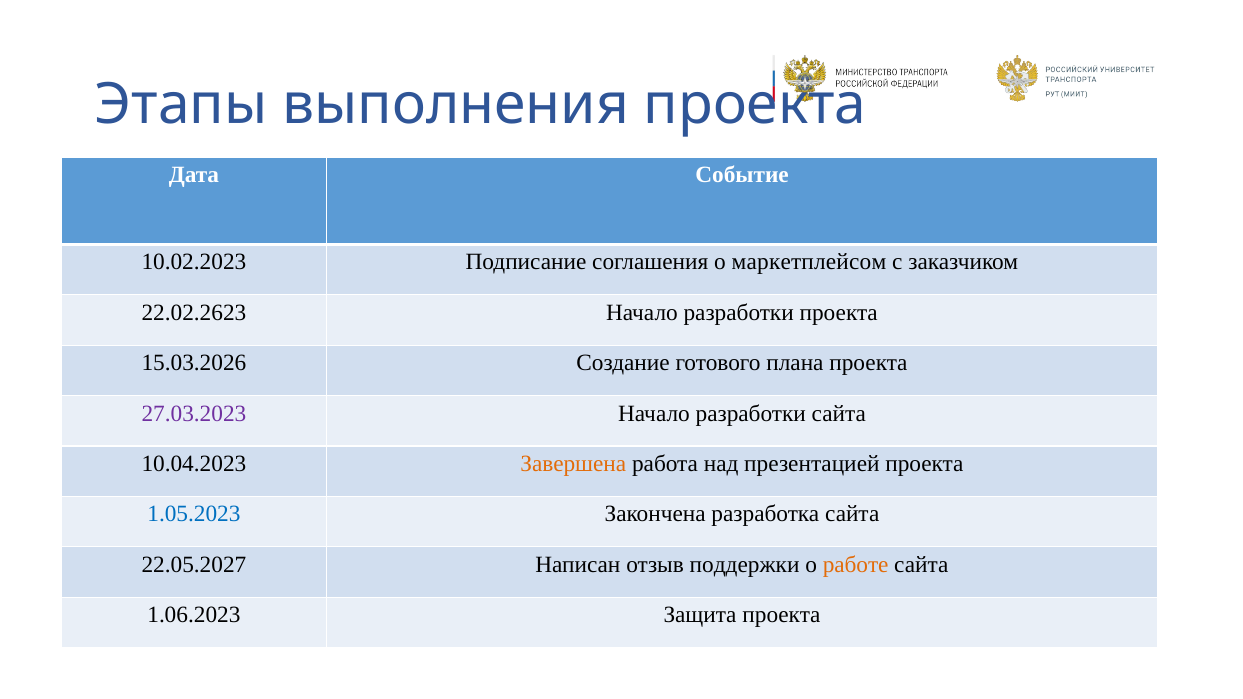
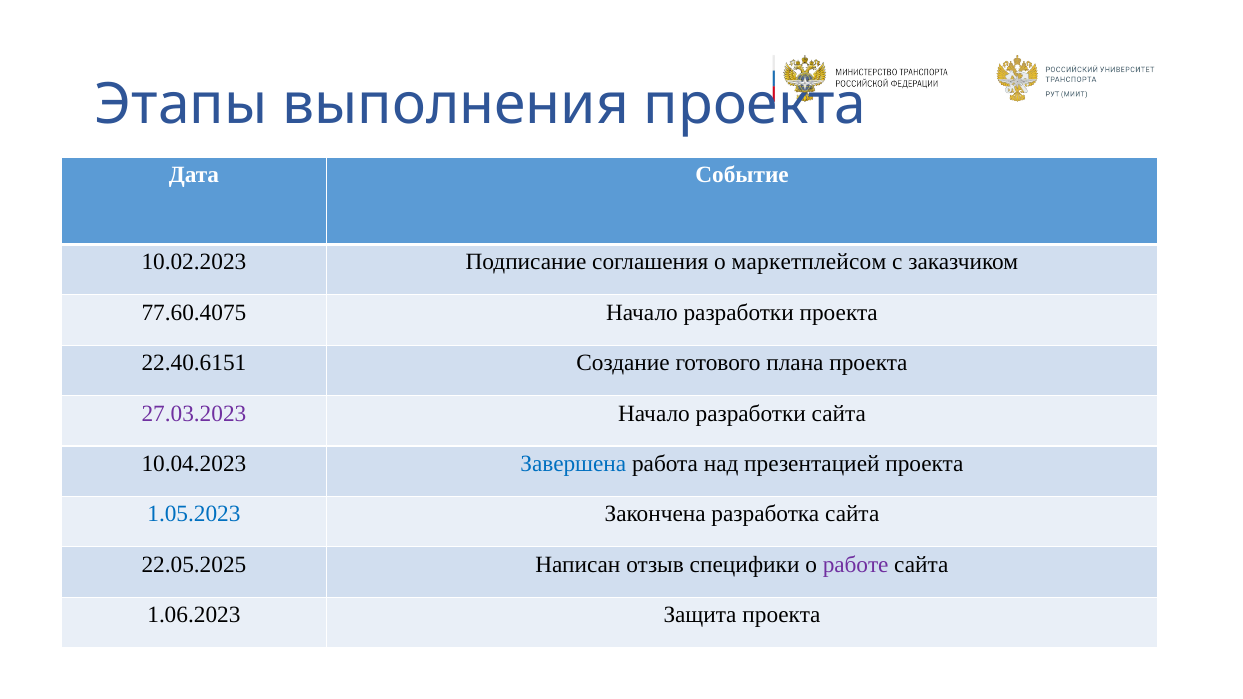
22.02.2623: 22.02.2623 -> 77.60.4075 (194, 313)
15.03.2026: 15.03.2026 -> 22.40.6151 (194, 363)
Завершена colour: orange -> blue (573, 464)
22.05.2027: 22.05.2027 -> 22.05.2025 (194, 565)
поддержки: поддержки -> специфики (745, 565)
работе colour: orange -> purple (856, 565)
